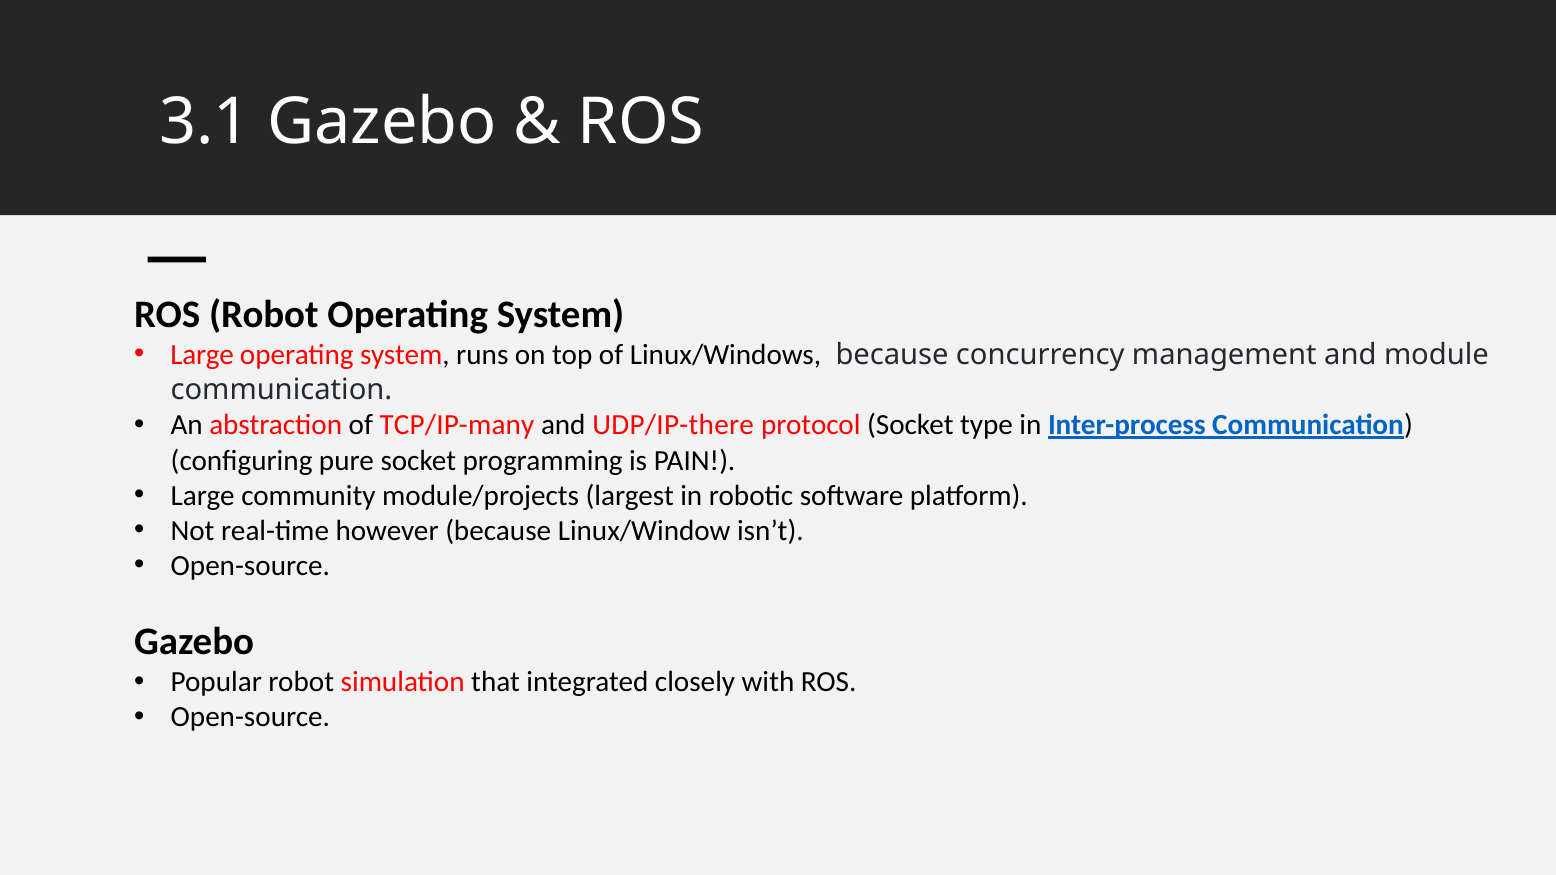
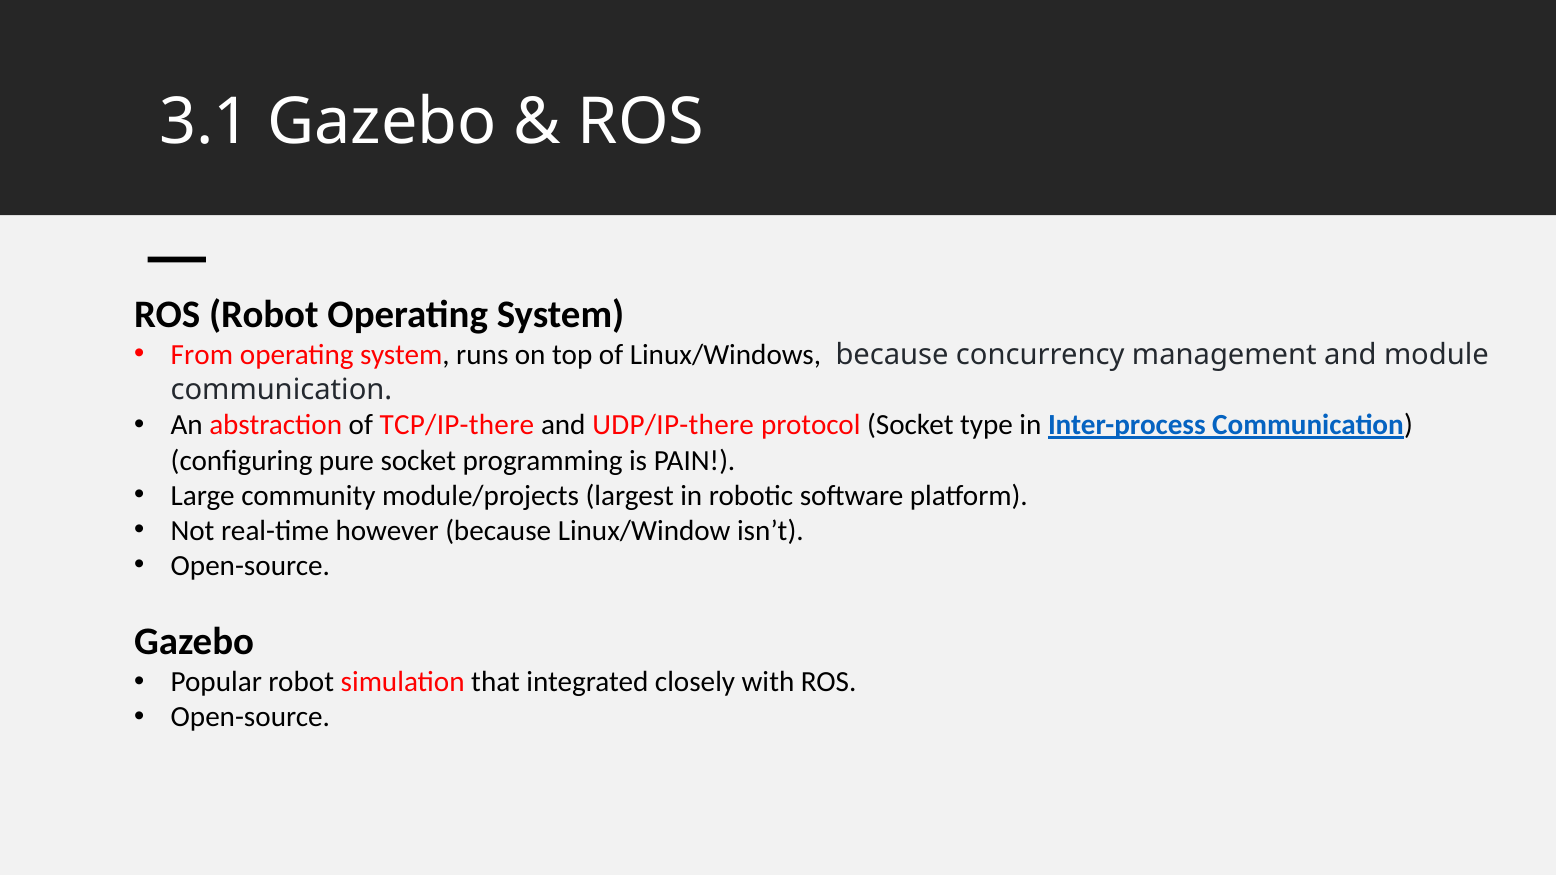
Large: Large -> From (202, 355)
TCP/IP-many: TCP/IP-many -> TCP/IP-there (457, 425)
